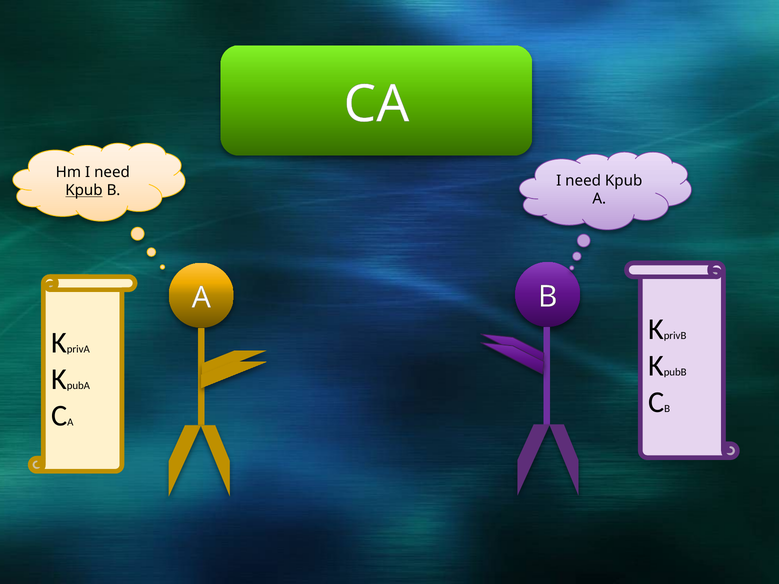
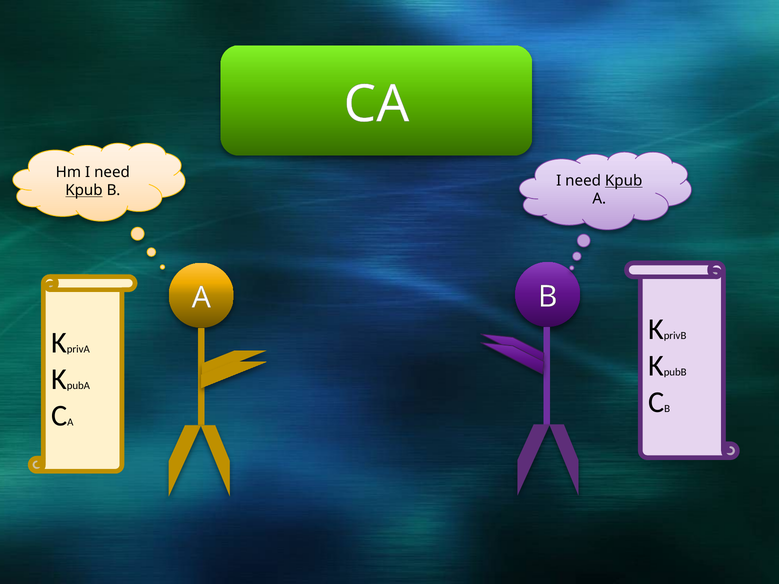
Kpub underline: none -> present (624, 181)
